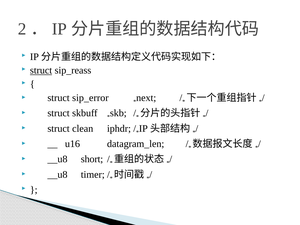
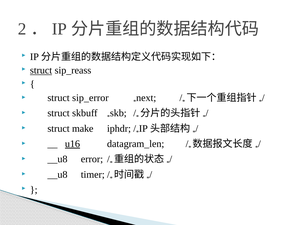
clean: clean -> make (83, 128)
u16 underline: none -> present (72, 144)
short: short -> error (92, 159)
